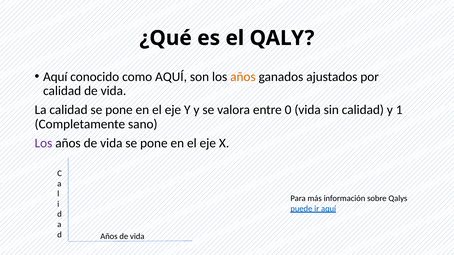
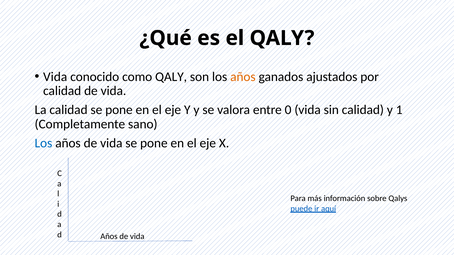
Aquí: Aquí -> Vida (55, 77)
como AQUÍ: AQUÍ -> QALY (171, 77)
Los colour: purple -> blue (43, 143)
